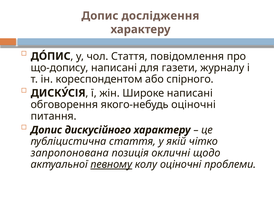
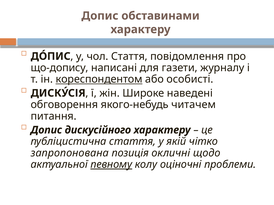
дослідження: дослідження -> обставинами (161, 16)
кореспондентом underline: none -> present (99, 79)
спірного: спірного -> особисті (190, 79)
Широке написані: написані -> наведені (190, 93)
якого-небудь оціночні: оціночні -> читачем (194, 105)
